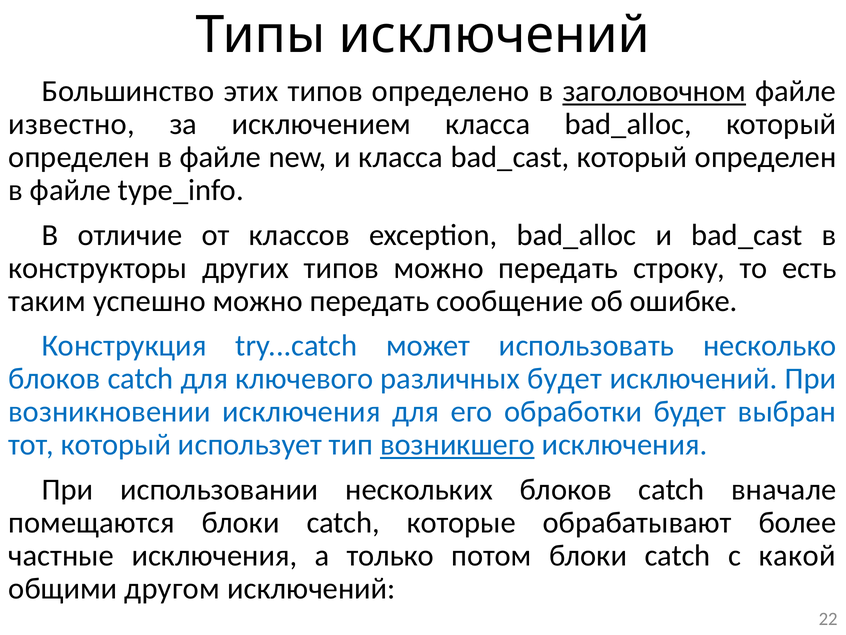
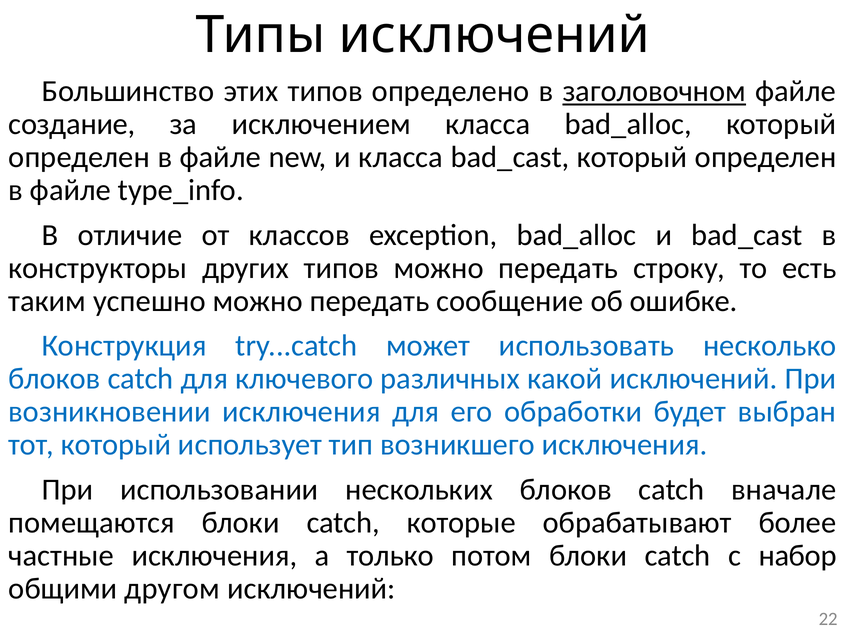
известно: известно -> создание (72, 124)
различных будет: будет -> какой (565, 379)
возникшего underline: present -> none (457, 445)
какой: какой -> набор (798, 555)
